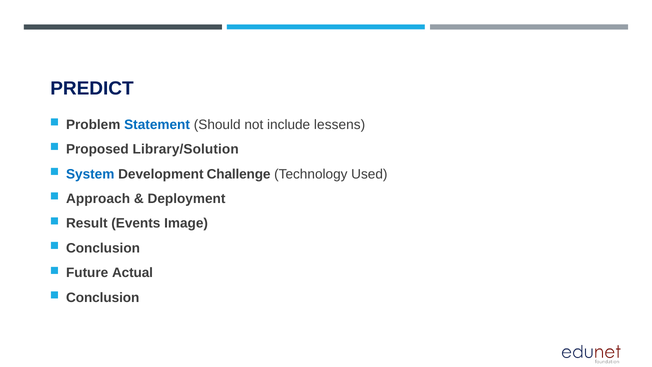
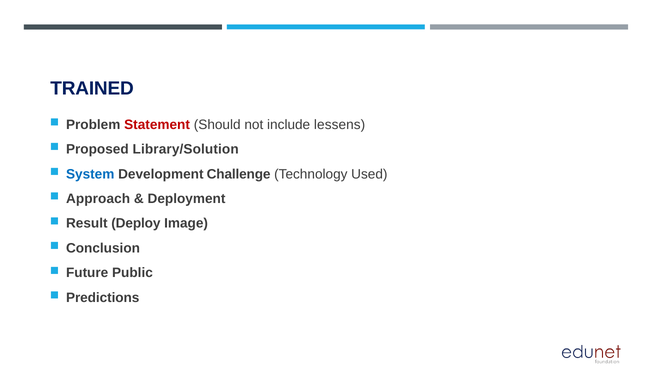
PREDICT: PREDICT -> TRAINED (92, 88)
Statement colour: blue -> red (157, 124)
Events: Events -> Deploy (136, 223)
Actual: Actual -> Public (132, 273)
Conclusion: Conclusion -> Predictions (103, 297)
